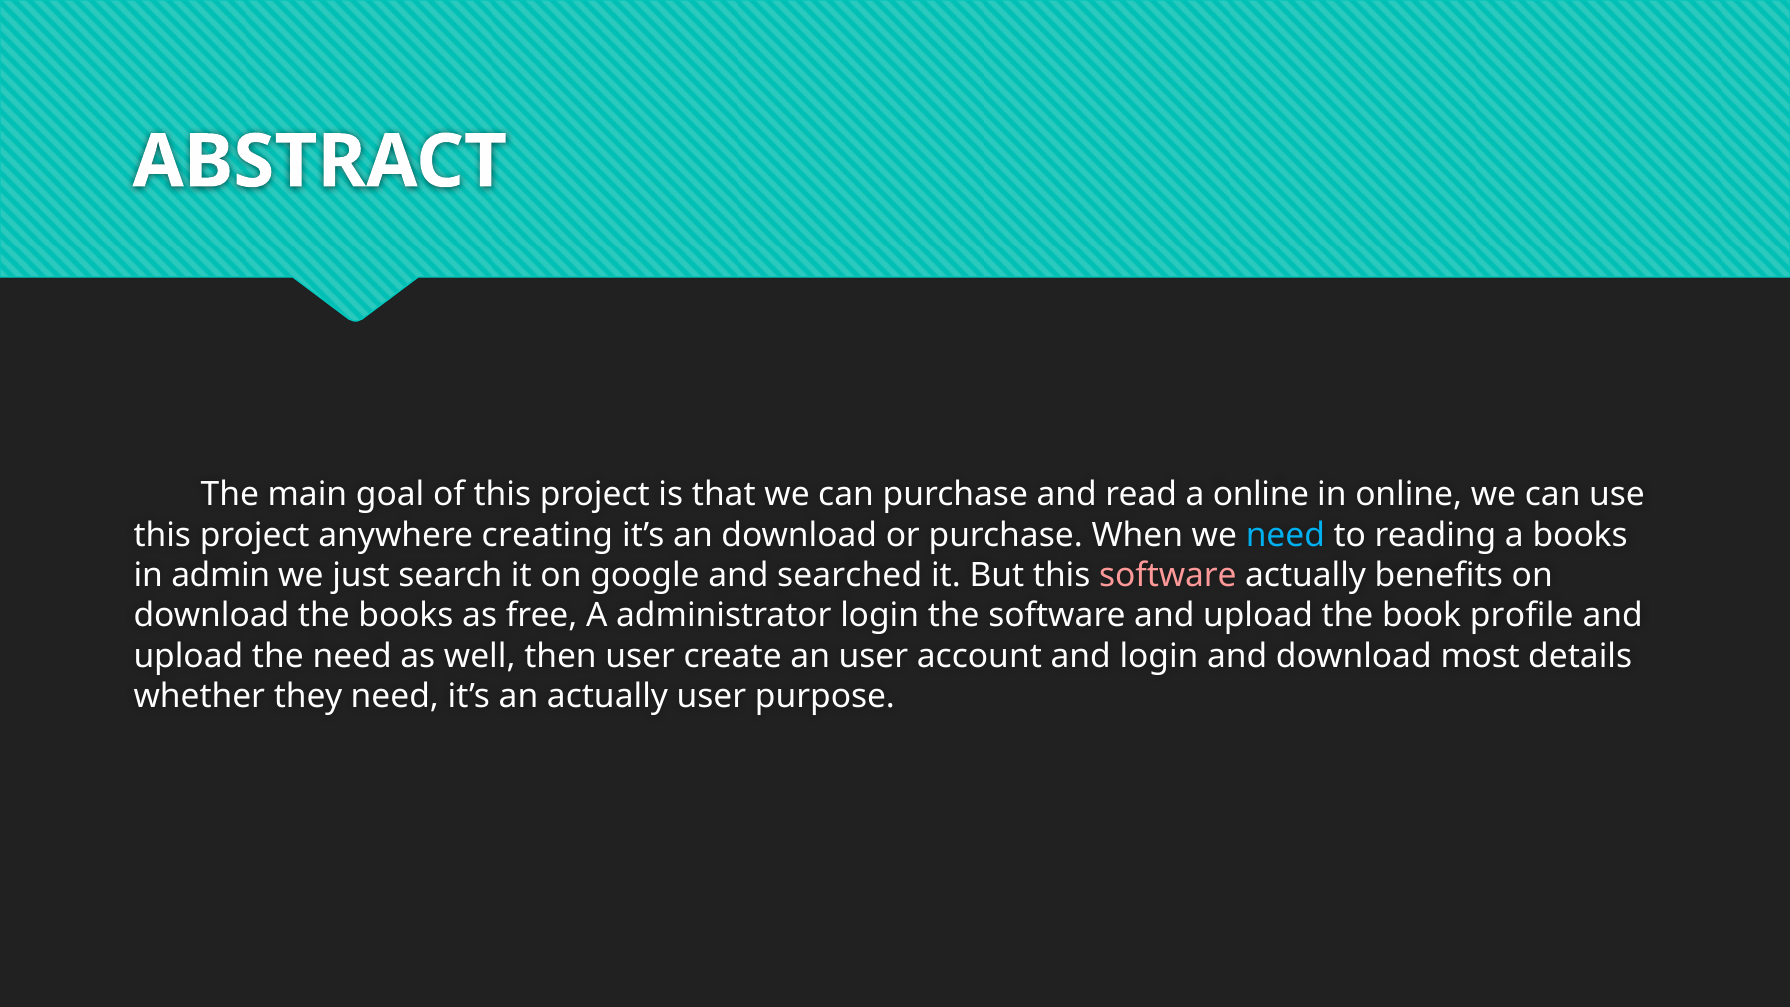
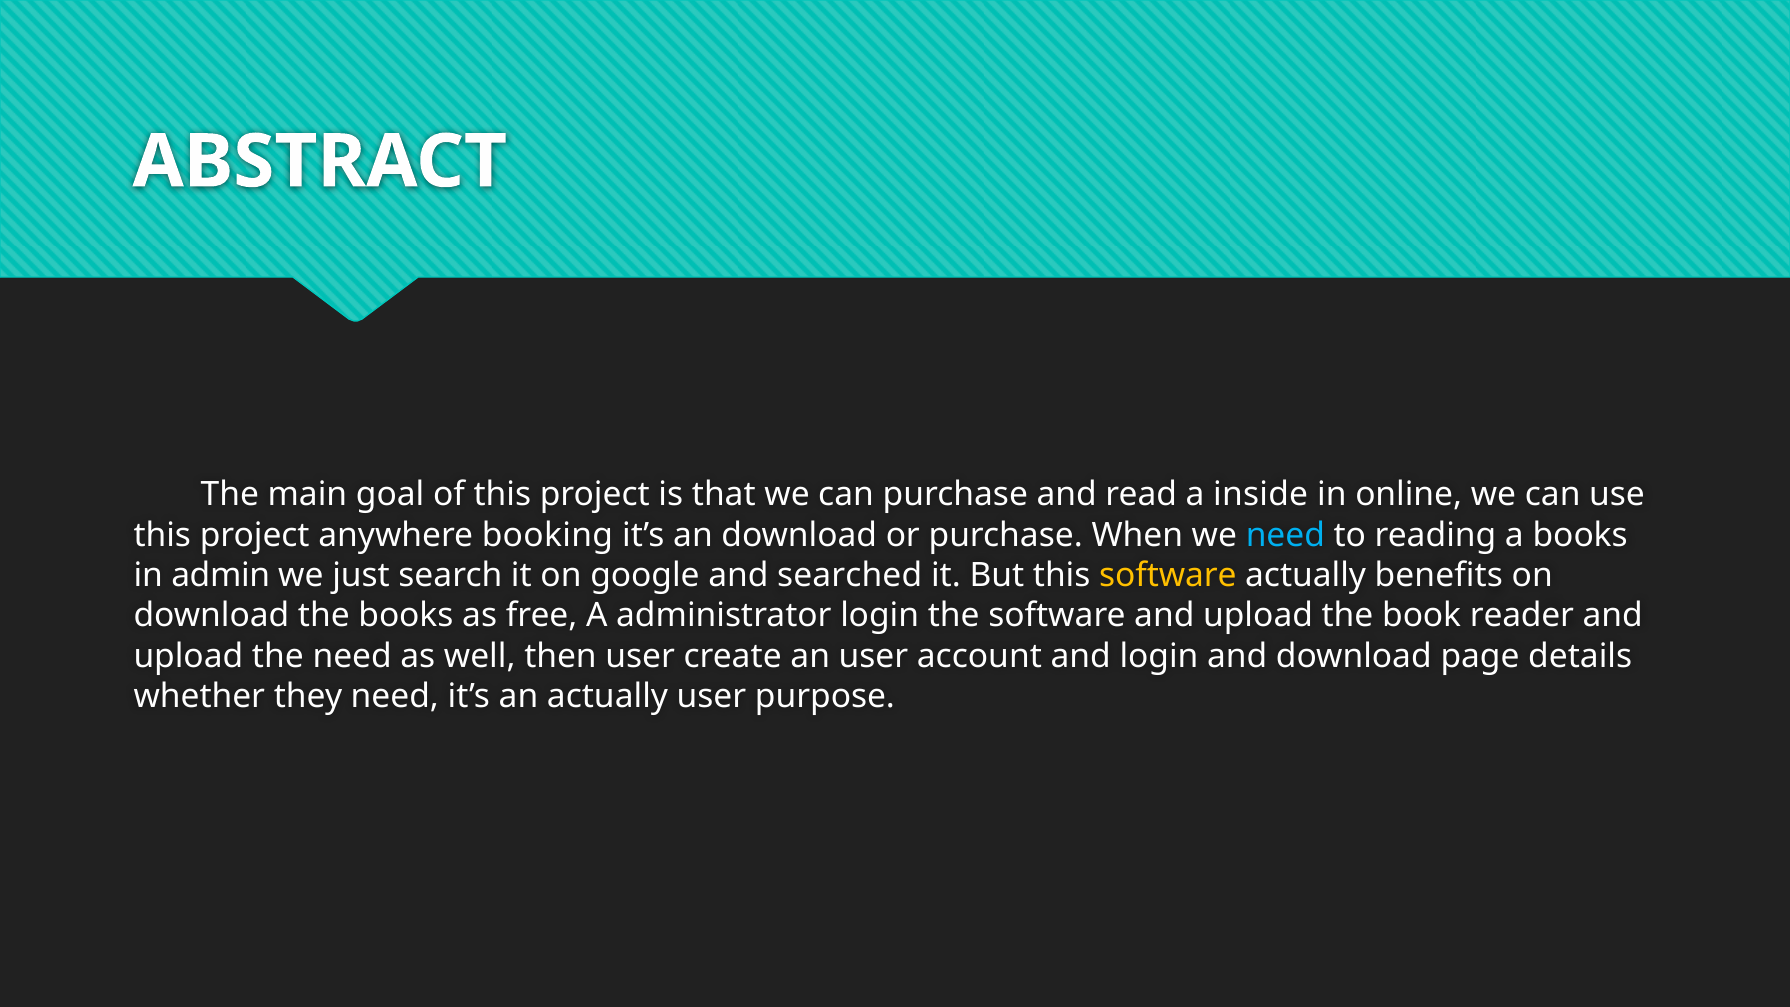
a online: online -> inside (1261, 495)
creating: creating -> booking (547, 535)
software colour: pink -> yellow (1168, 575)
profile: profile -> reader (1522, 616)
most: most -> page (1480, 656)
